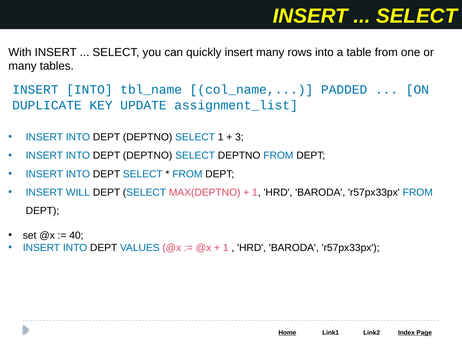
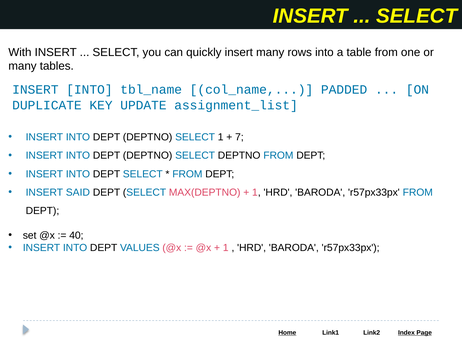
3: 3 -> 7 (239, 137)
WILL: WILL -> SAID (78, 193)
